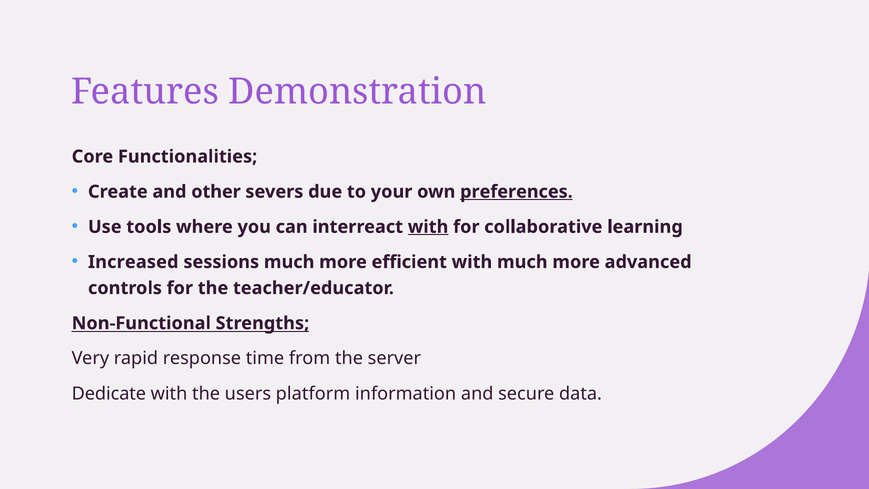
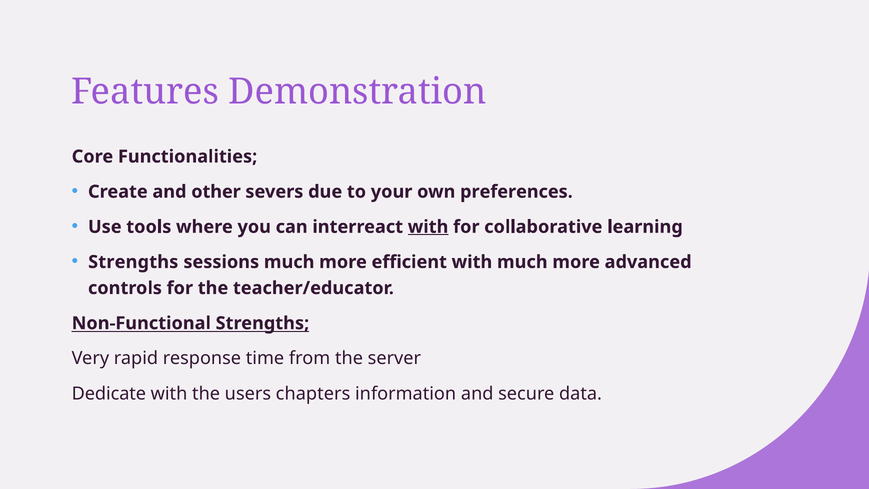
preferences underline: present -> none (516, 192)
Increased: Increased -> Strengths (133, 262)
platform: platform -> chapters (313, 393)
